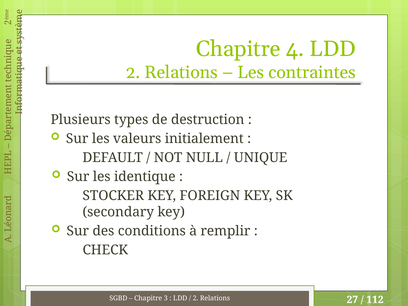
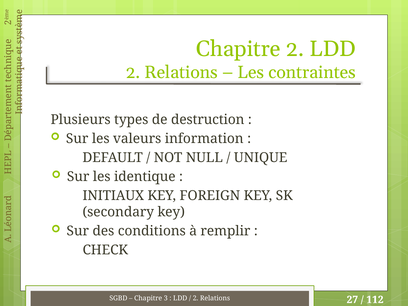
Chapitre 4: 4 -> 2 (295, 49)
initialement: initialement -> information (204, 139)
STOCKER: STOCKER -> INITIAUX (113, 196)
